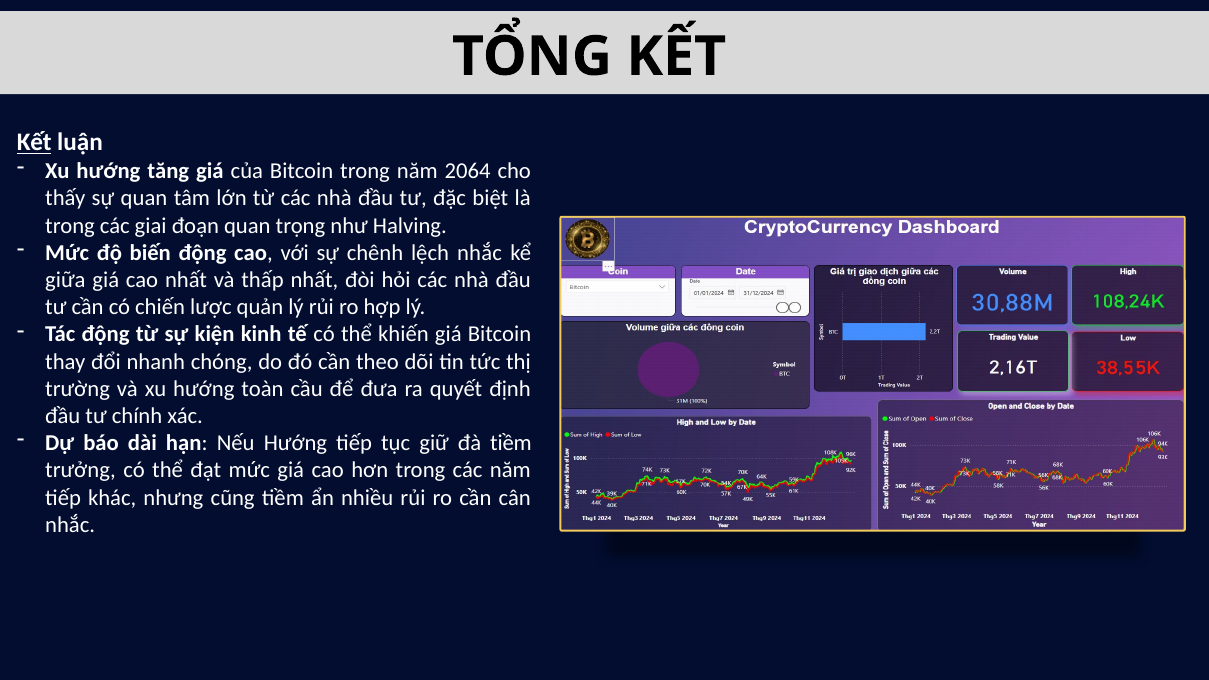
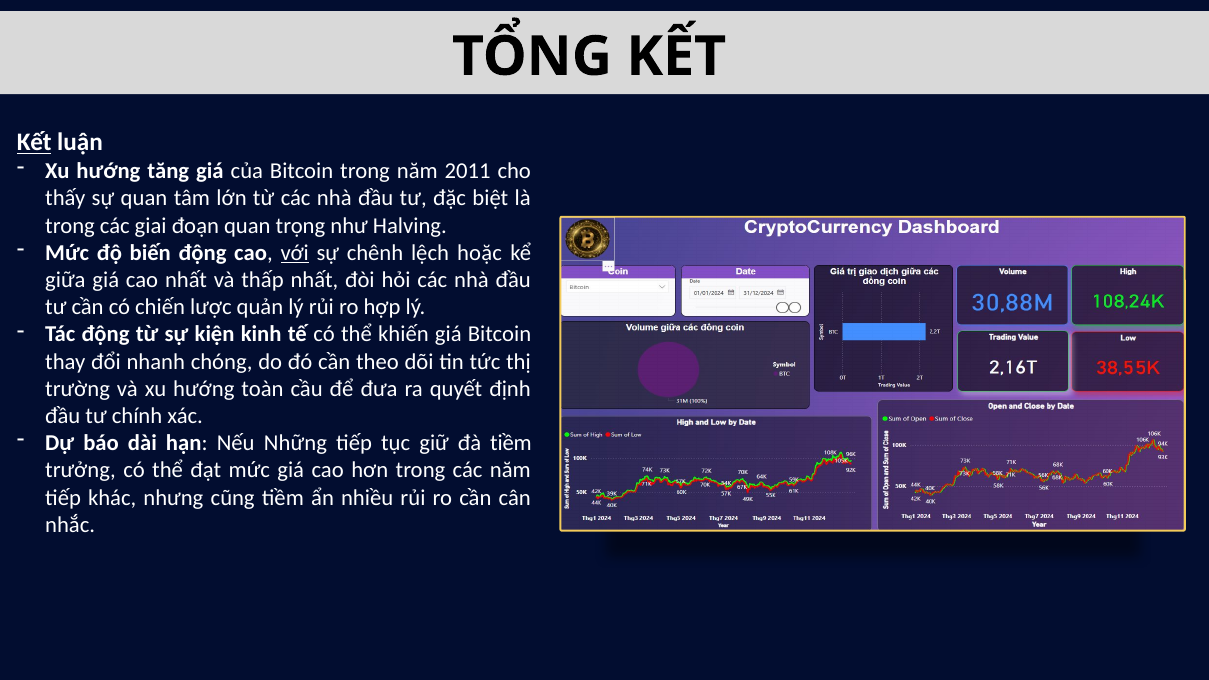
2064: 2064 -> 2011 (468, 171)
với underline: none -> present (295, 253)
lệch nhắc: nhắc -> hoặc (480, 253)
Nếu Hướng: Hướng -> Những (295, 443)
